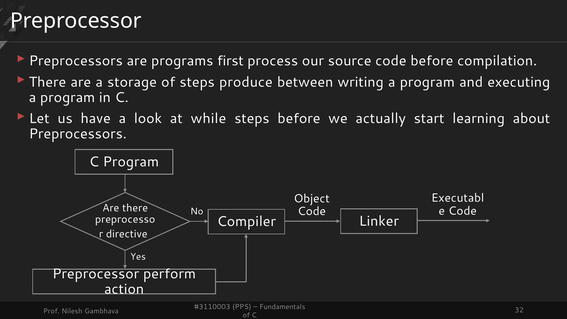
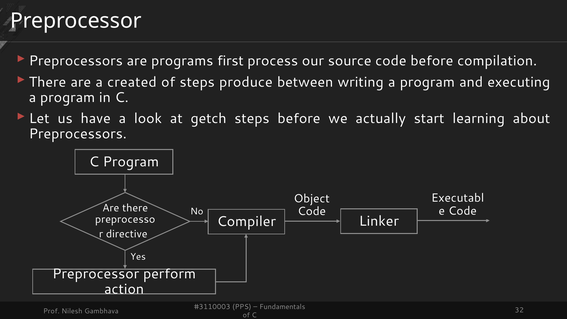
storage: storage -> created (132, 82)
while: while -> getch (209, 119)
